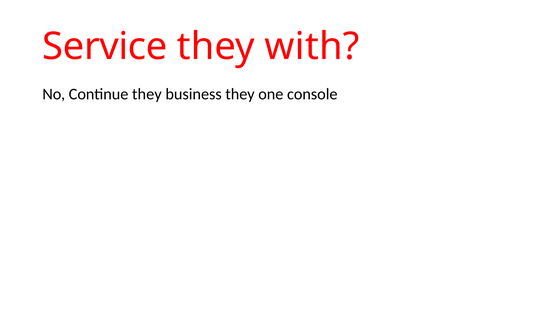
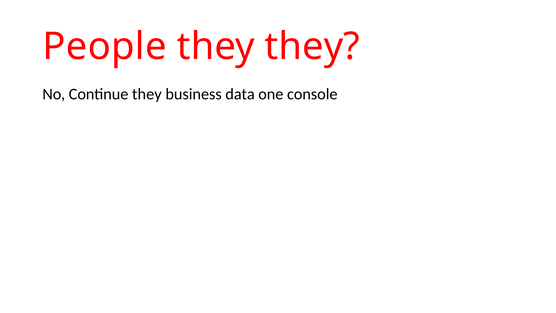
Service: Service -> People (105, 47)
they with: with -> they (312, 47)
business they: they -> data (240, 94)
